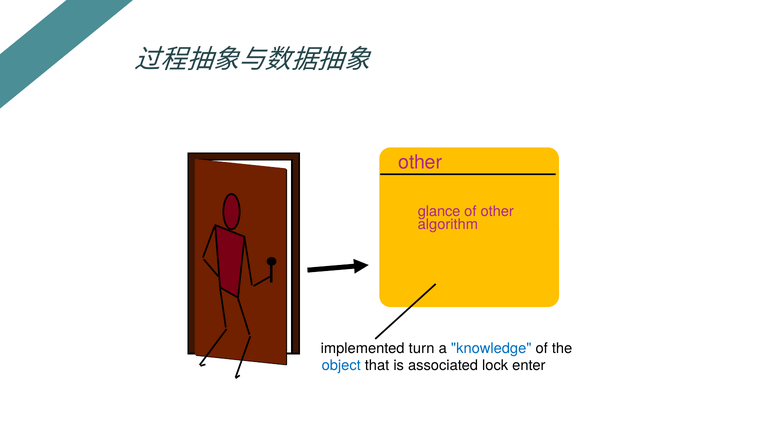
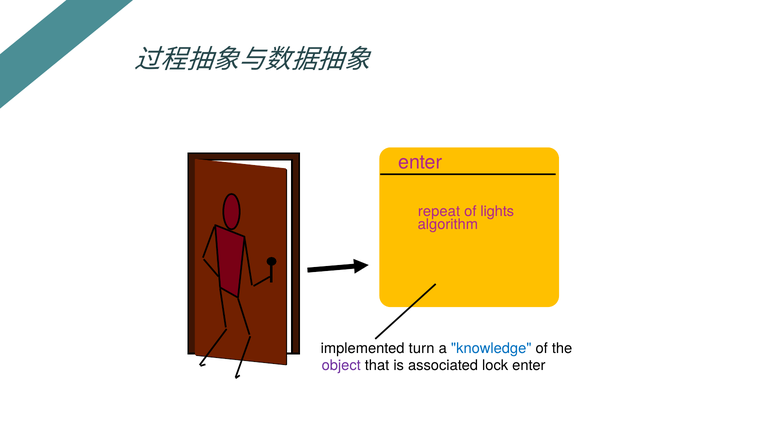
other: other -> enter (420, 162)
glance: glance -> repeat (439, 211)
of other: other -> lights (497, 211)
object colour: blue -> purple (341, 365)
